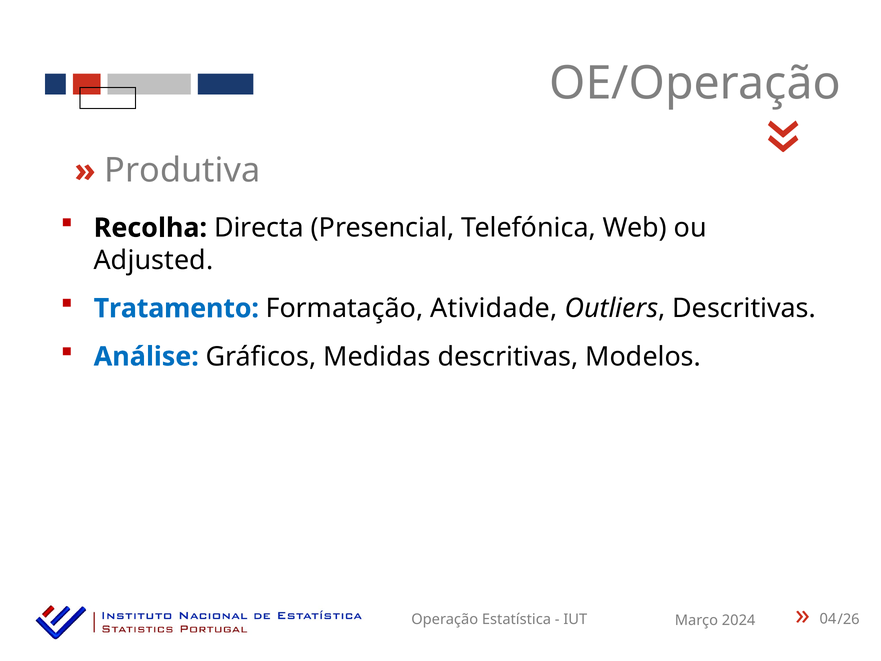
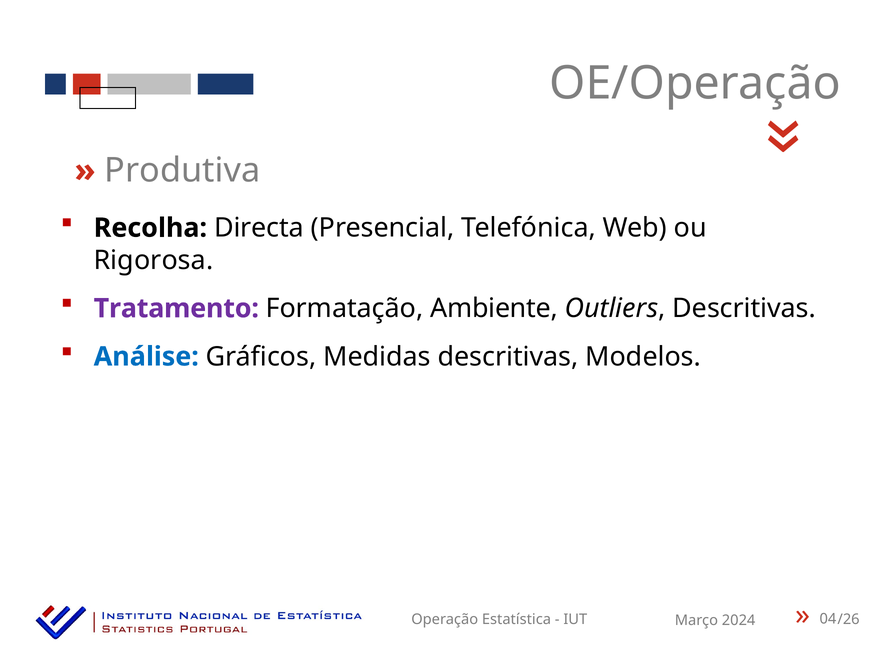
Adjusted: Adjusted -> Rigorosa (153, 260)
Tratamento colour: blue -> purple (176, 308)
Atividade: Atividade -> Ambiente (494, 308)
